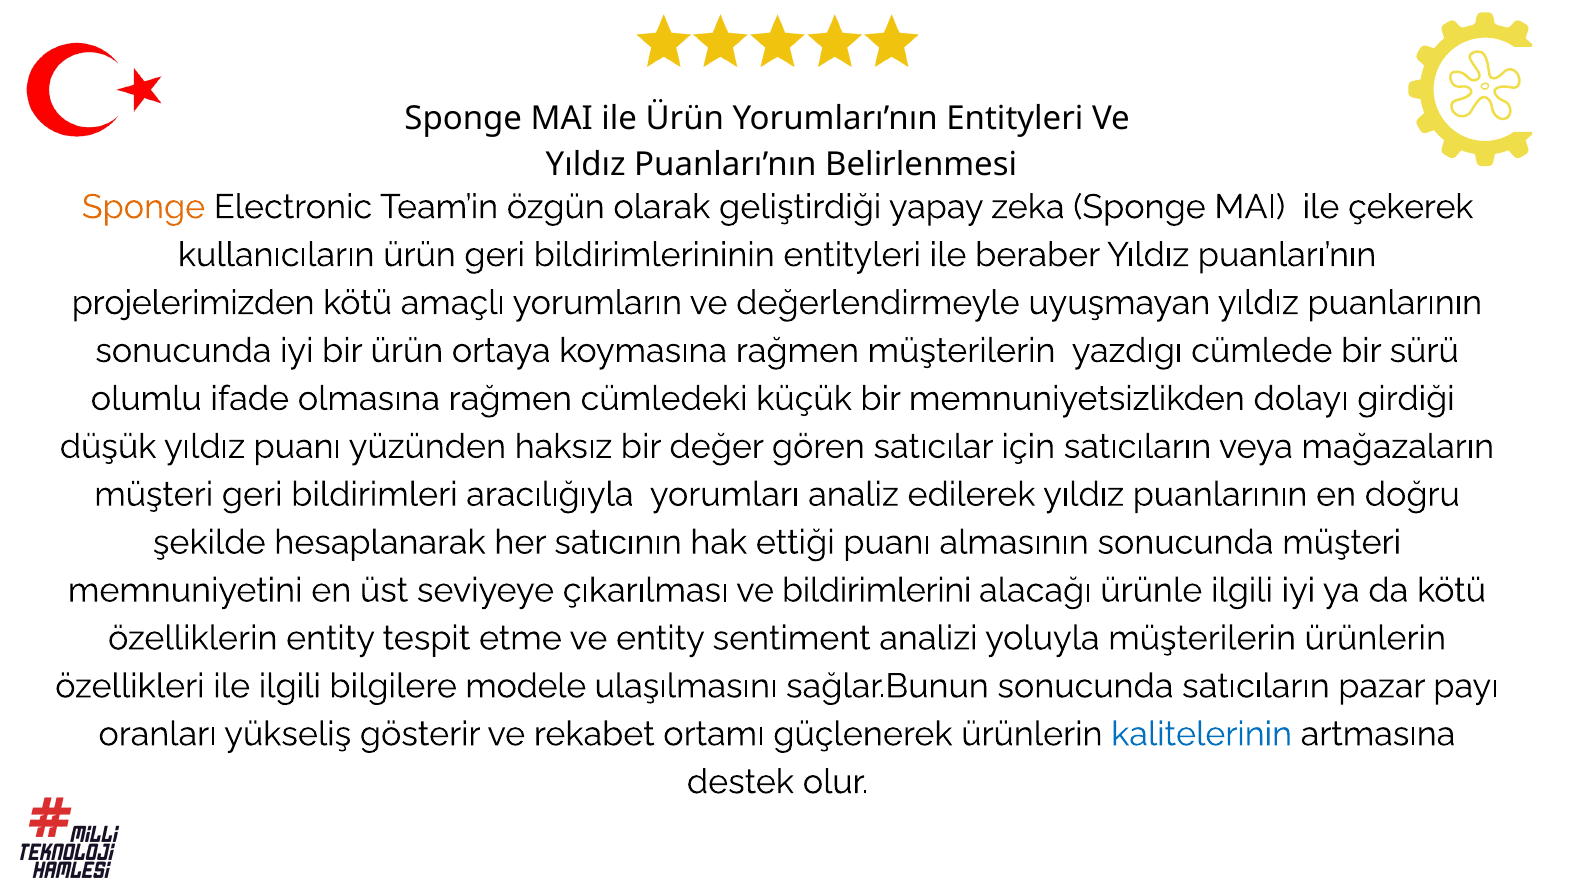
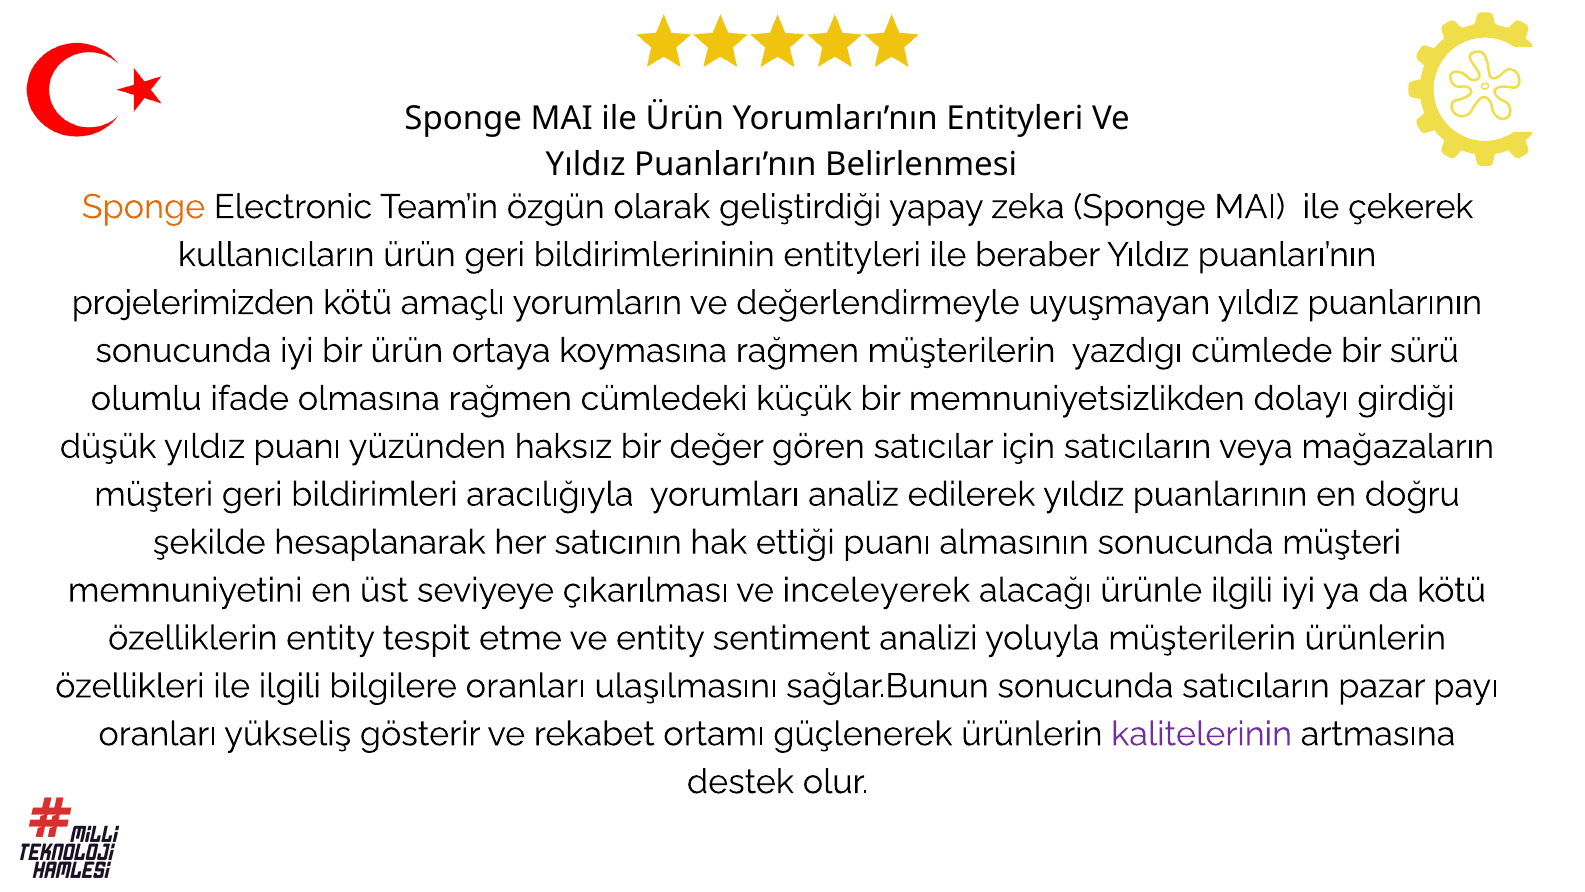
bildirimlerini: bildirimlerini -> inceleyerek (876, 590)
bilgilere modele: modele -> oranları (526, 686)
kalitelerinin colour: blue -> purple (1202, 734)
